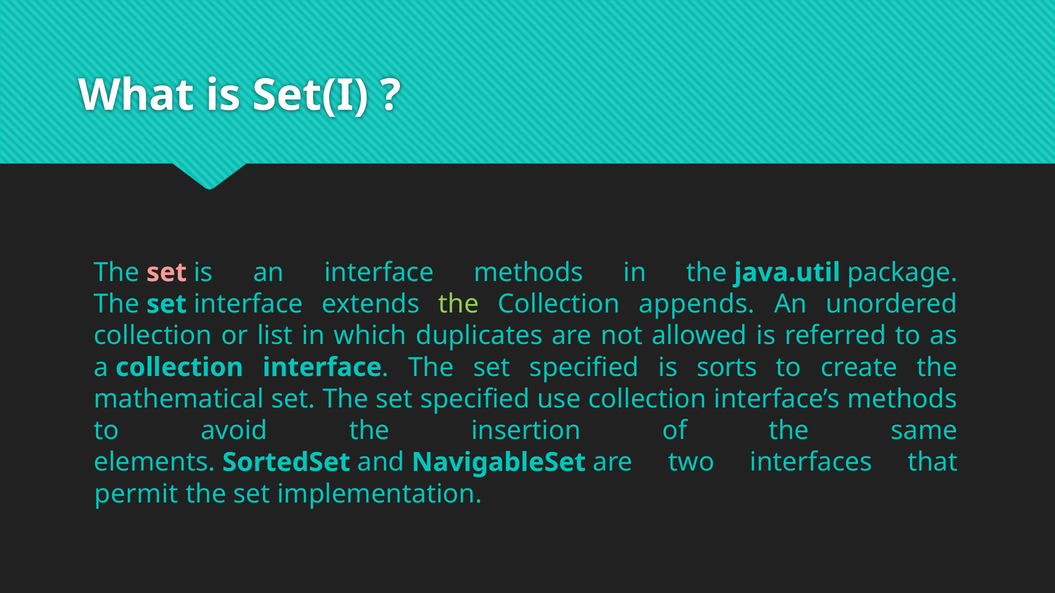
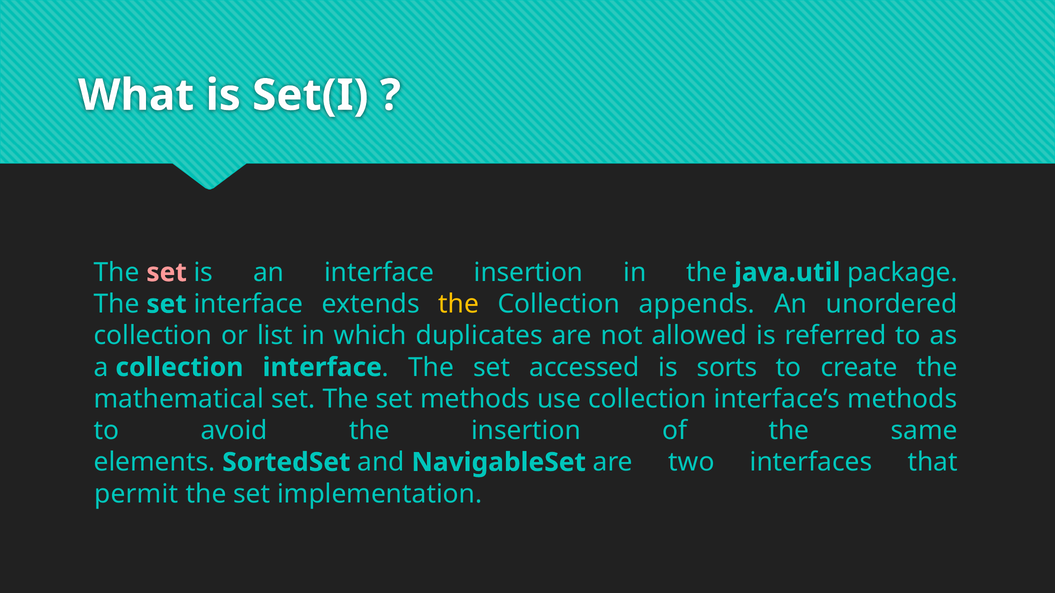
interface methods: methods -> insertion (529, 273)
the colour: light green -> yellow (459, 304)
specified: specified -> accessed (584, 368)
set The set specified: specified -> methods (475, 399)
